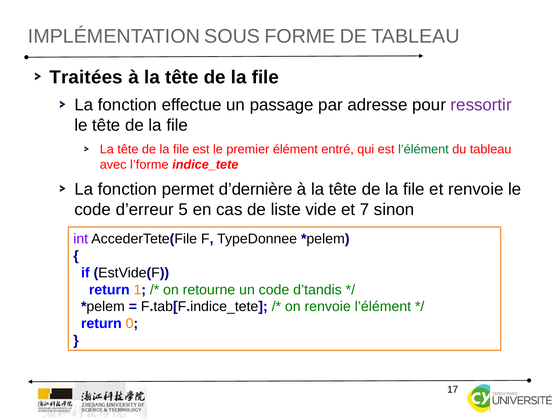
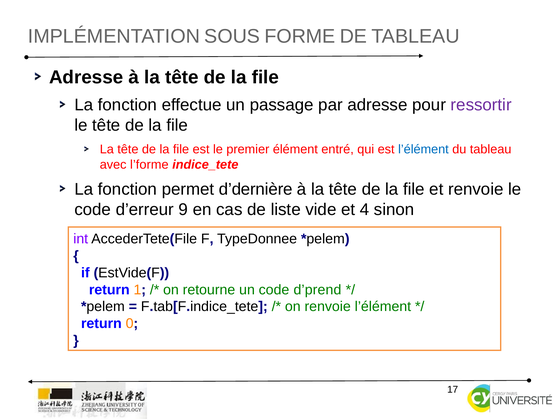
Traitées: Traitées -> Adresse (86, 77)
l’élément colour: green -> blue (423, 149)
5: 5 -> 9 (183, 210)
7: 7 -> 4 (365, 210)
d’tandis: d’tandis -> d’prend (317, 290)
